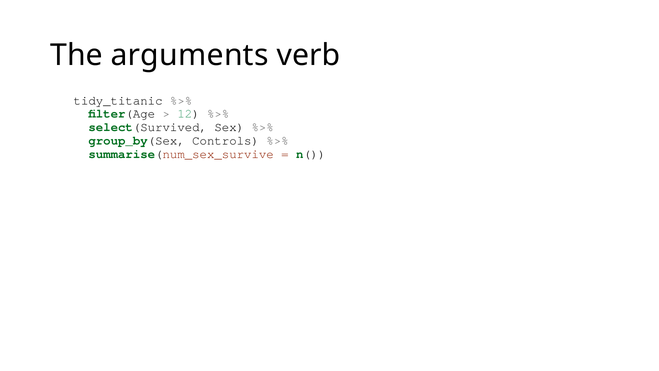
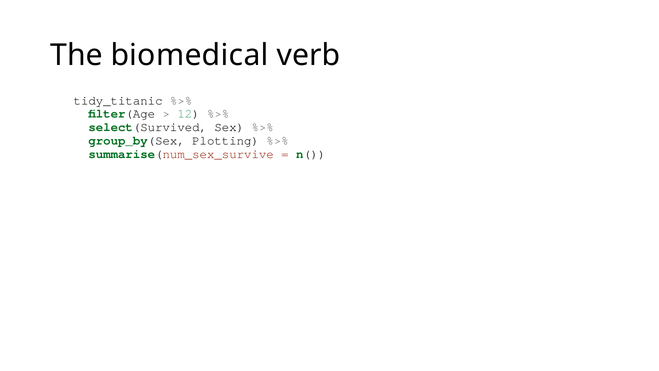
arguments: arguments -> biomedical (190, 55)
Controls: Controls -> Plotting (226, 140)
